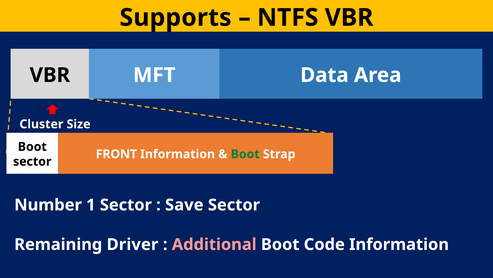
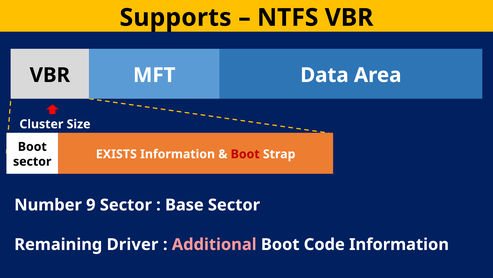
FRONT: FRONT -> EXISTS (116, 154)
Boot colour: green -> red (245, 154)
1: 1 -> 9 (91, 205)
Save: Save -> Base (184, 205)
